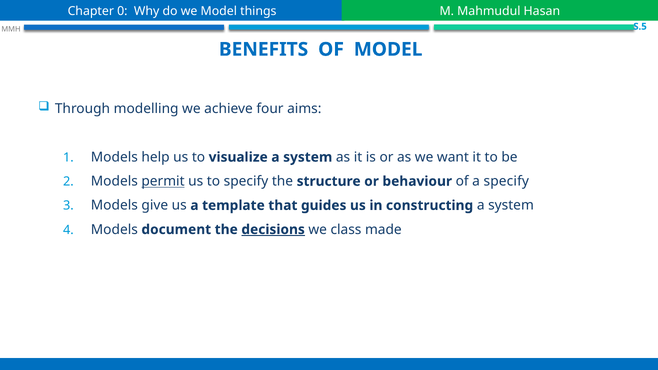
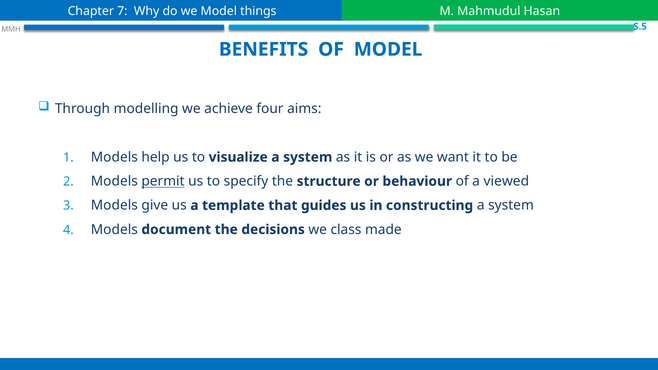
0: 0 -> 7 (122, 11)
a specify: specify -> viewed (506, 181)
decisions underline: present -> none (273, 230)
